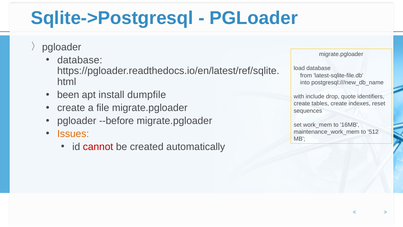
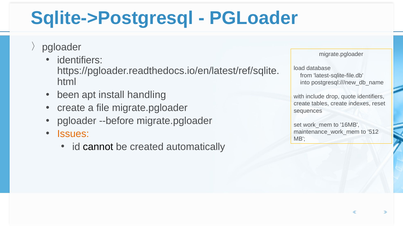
database: database -> identifiers (80, 60)
dumpfile: dumpfile -> handling (147, 95)
cannot colour: red -> black (98, 147)
